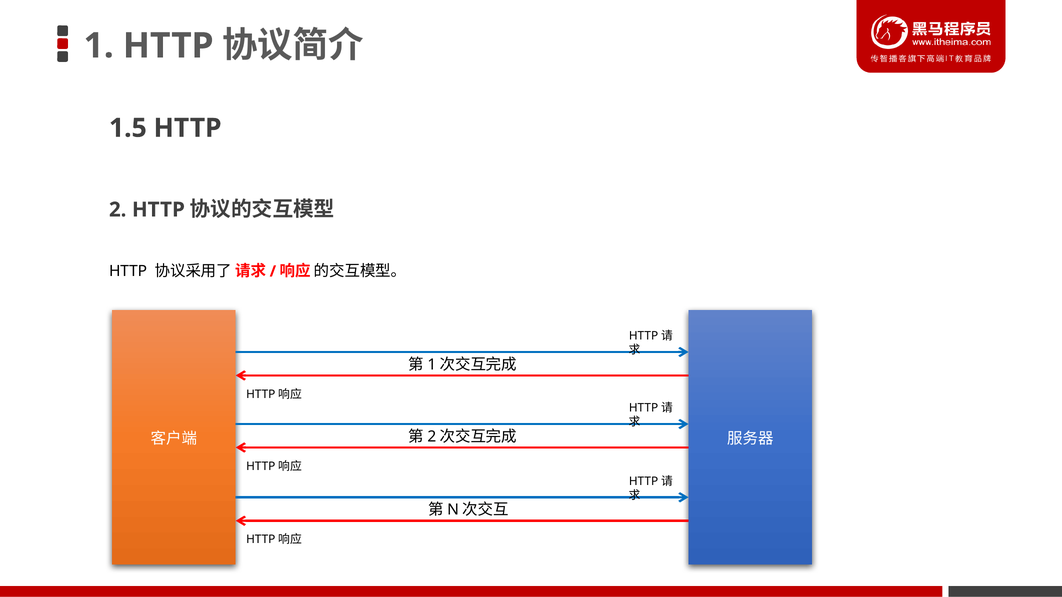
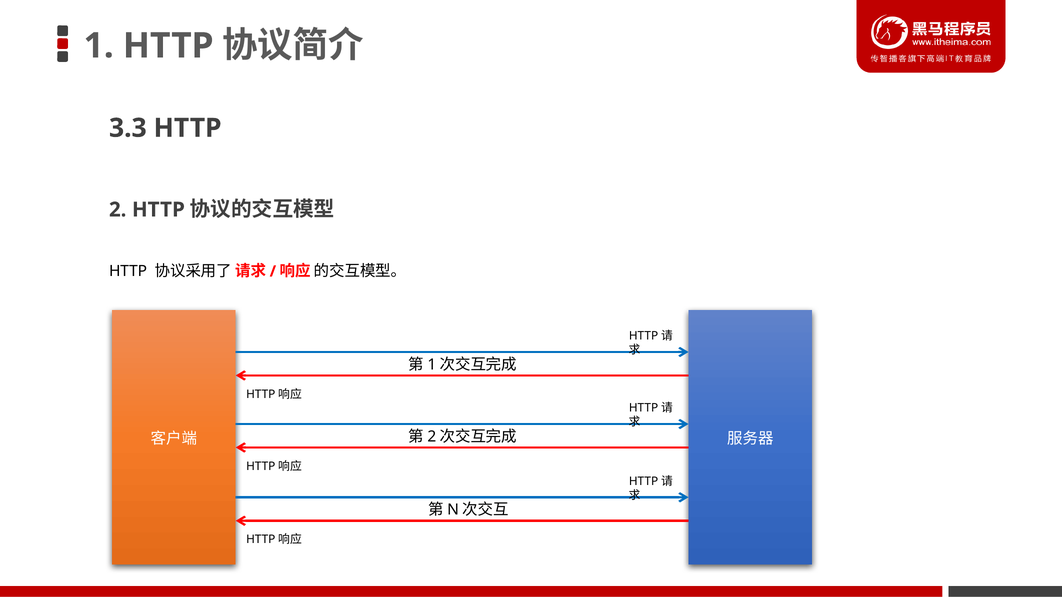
1.5: 1.5 -> 3.3 (128, 128)
